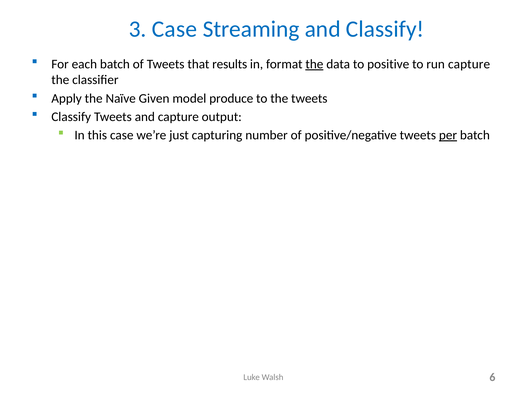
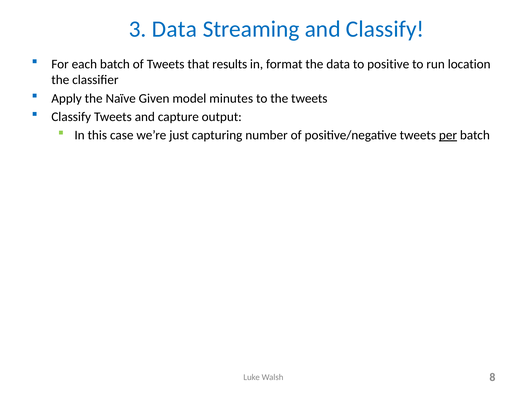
3 Case: Case -> Data (175, 29)
the underline: present -> none (314, 64)
run capture: capture -> location (469, 64)
produce: produce -> minutes (231, 98)
6: 6 -> 8 (492, 378)
